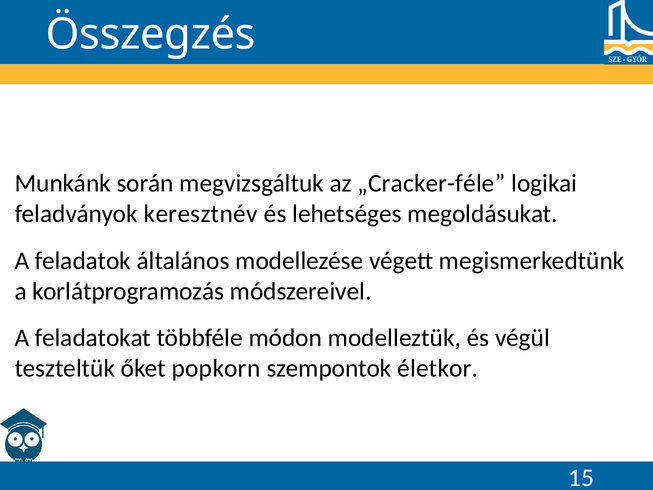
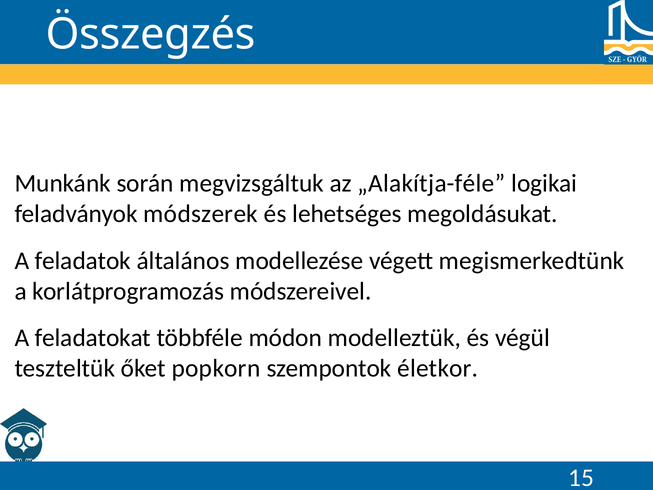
„Cracker-féle: „Cracker-féle -> „Alakítja-féle (431, 183)
keresztnév: keresztnév -> módszerek (201, 214)
